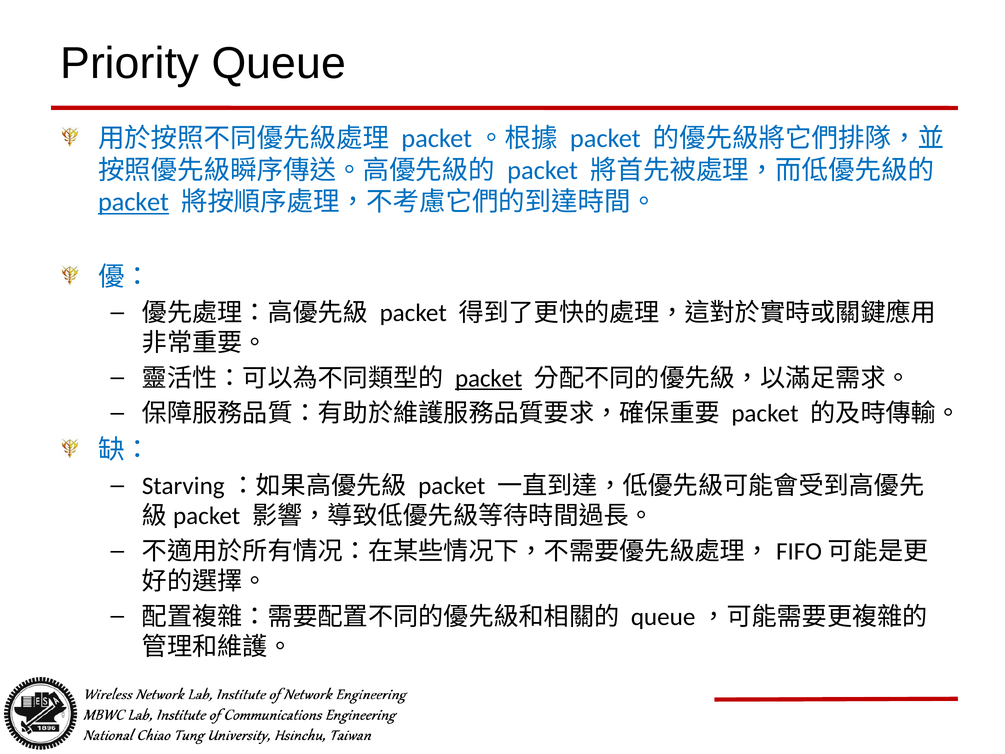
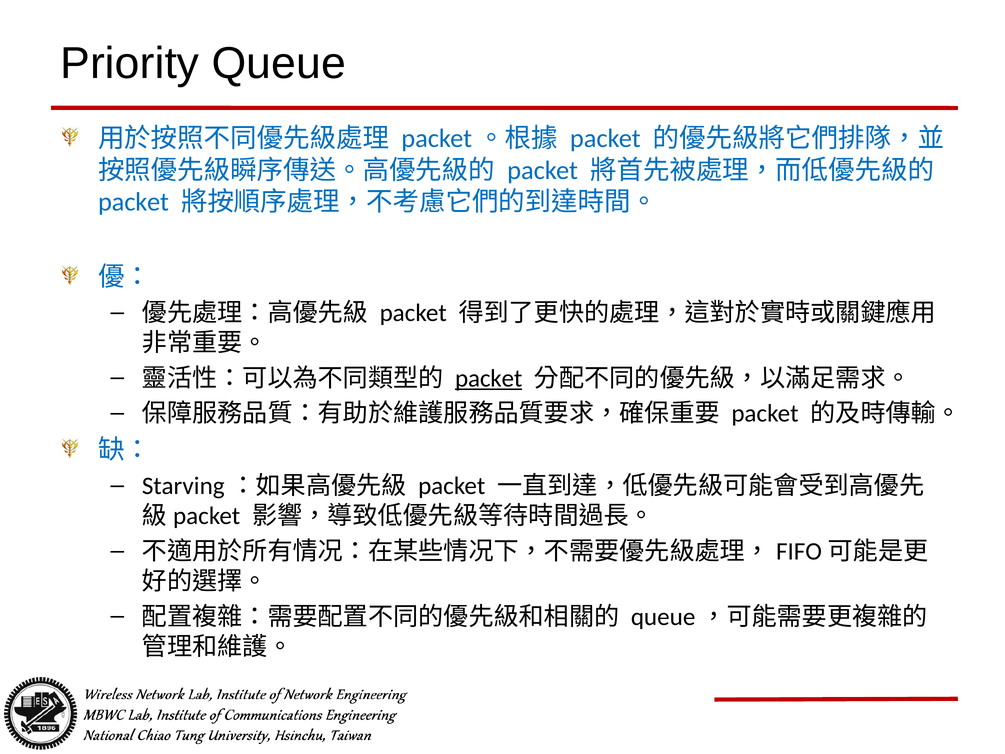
packet underline: present -> none (133, 202)
